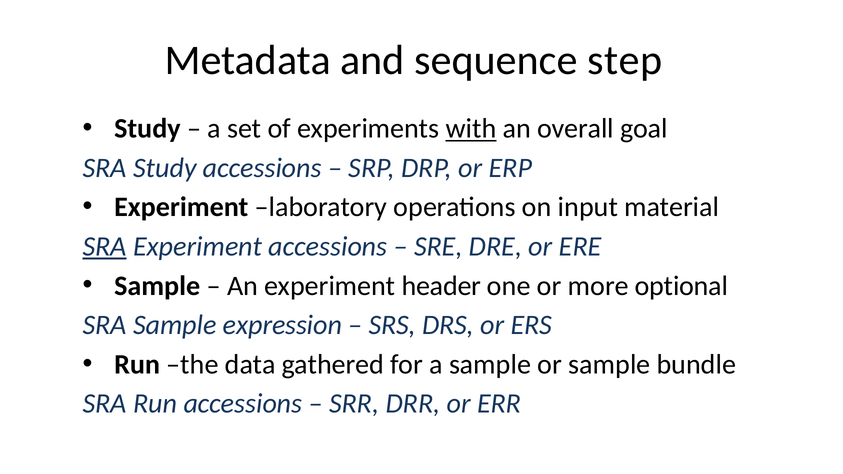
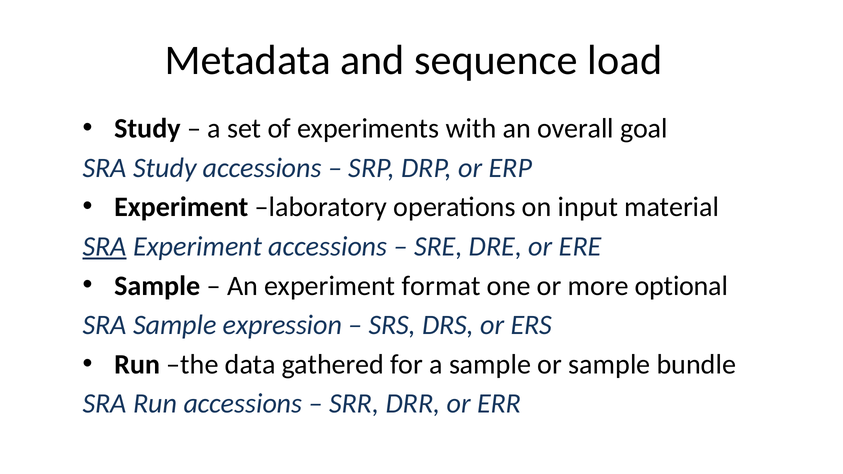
step: step -> load (625, 60)
with underline: present -> none (471, 129)
header: header -> format (441, 286)
